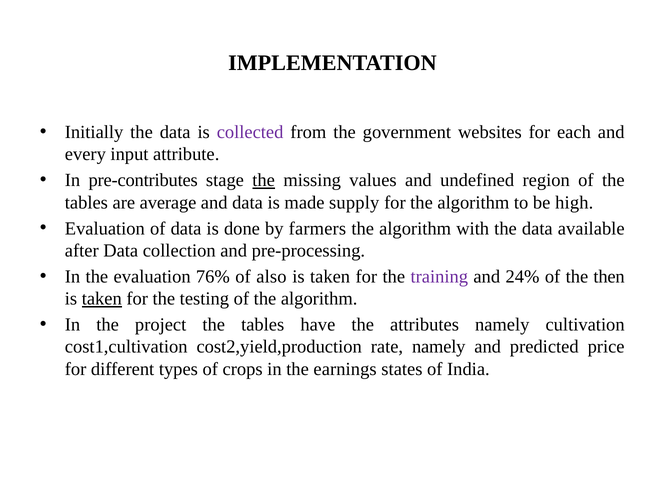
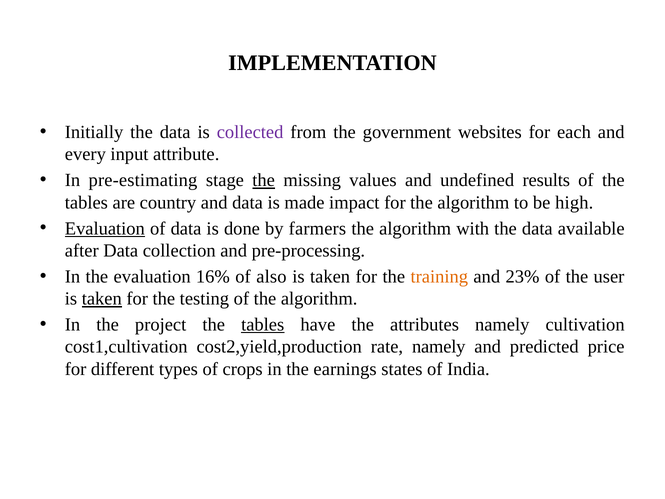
pre-contributes: pre-contributes -> pre-estimating (143, 180)
region: region -> results (546, 180)
average: average -> country (168, 202)
supply: supply -> impact (354, 202)
Evaluation underline: none -> present (105, 228)
76%: 76% -> 16% (213, 276)
training colour: purple -> orange (439, 276)
24%: 24% -> 23% (522, 276)
then: then -> user (609, 276)
tables underline: none -> present (263, 324)
